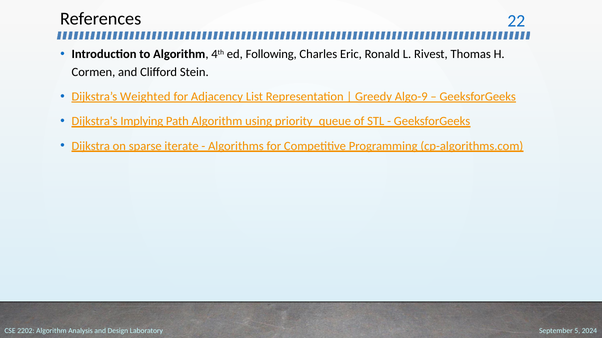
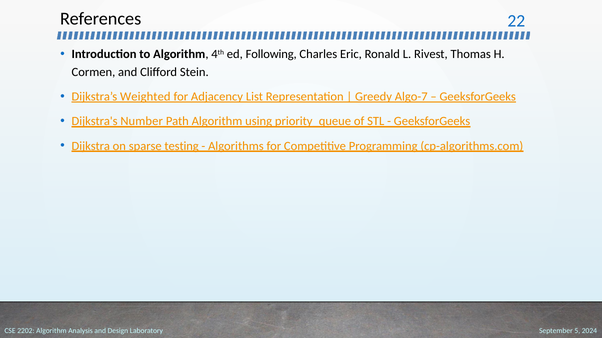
Algo-9: Algo-9 -> Algo-7 (411, 97)
Implying: Implying -> Number (142, 121)
iterate: iterate -> testing (182, 146)
